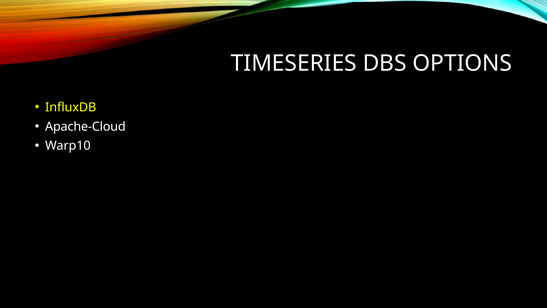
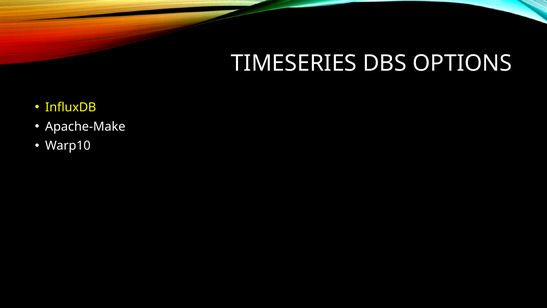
Apache-Cloud: Apache-Cloud -> Apache-Make (85, 126)
